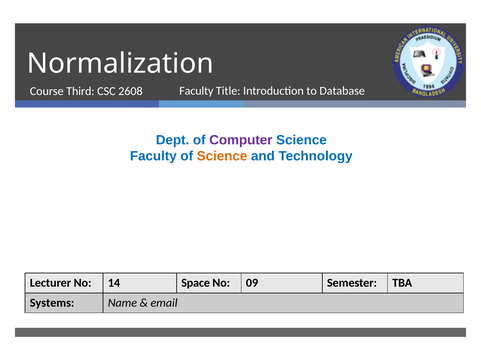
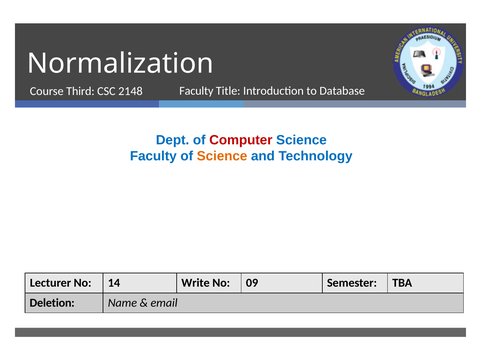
2608: 2608 -> 2148 (130, 91)
Computer colour: purple -> red (241, 140)
Space: Space -> Write (196, 283)
Systems: Systems -> Deletion (52, 303)
